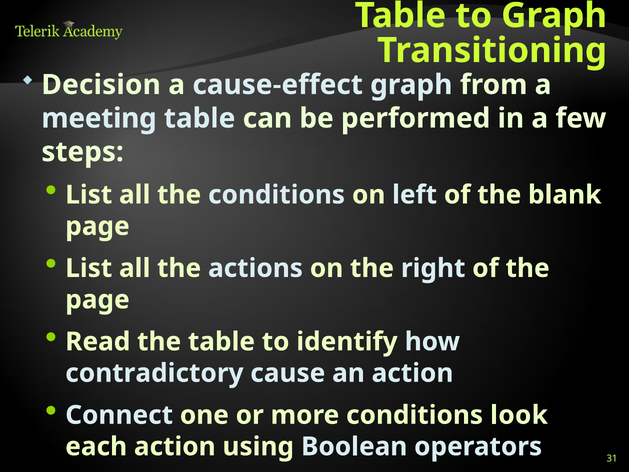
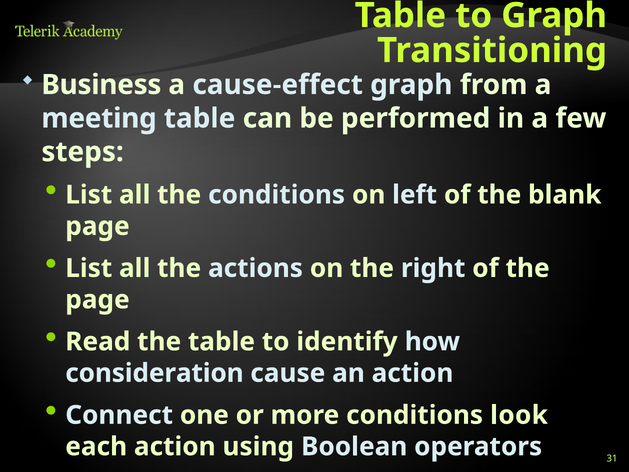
Decision: Decision -> Business (101, 85)
contradictory: contradictory -> consideration (154, 373)
